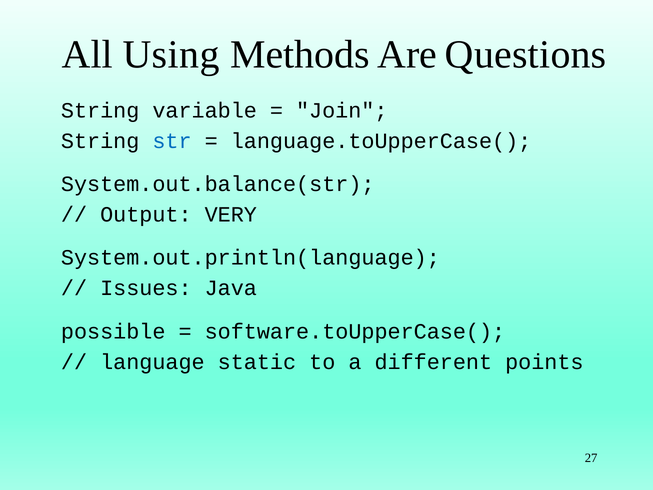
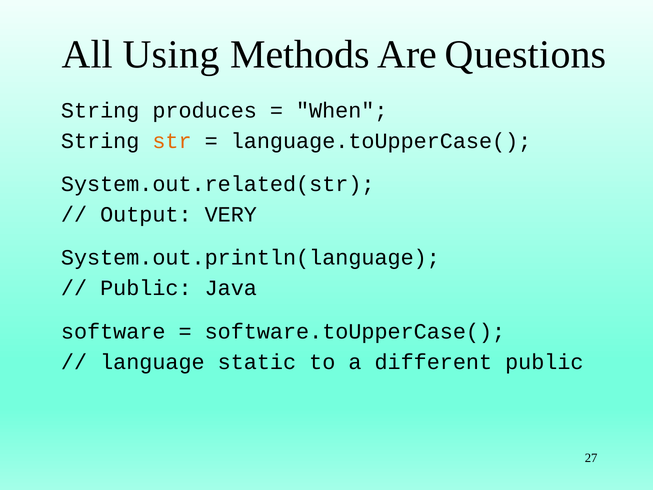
variable: variable -> produces (205, 110)
Join: Join -> When (342, 110)
str colour: blue -> orange (172, 141)
System.out.balance(str: System.out.balance(str -> System.out.related(str (218, 184)
Issues: Issues -> Public (146, 288)
possible: possible -> software (113, 331)
different points: points -> public (544, 362)
